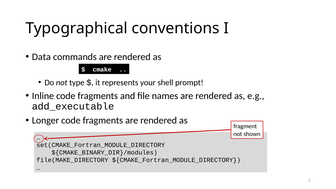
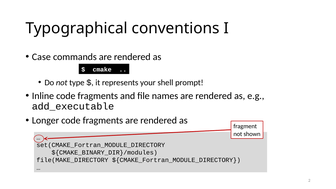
Data: Data -> Case (41, 57)
